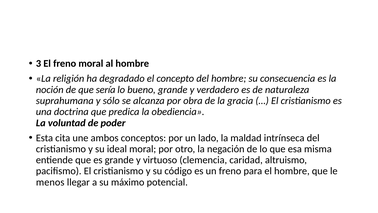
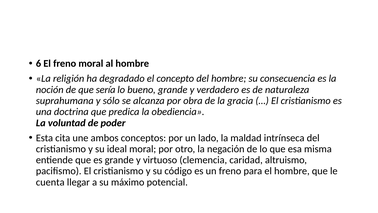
3: 3 -> 6 (38, 63)
menos: menos -> cuenta (50, 182)
